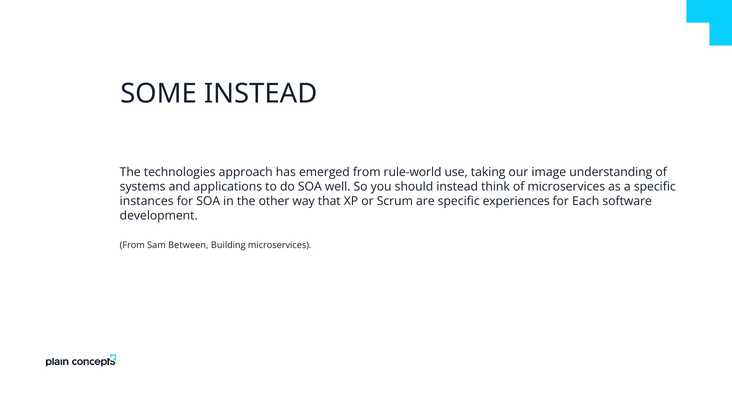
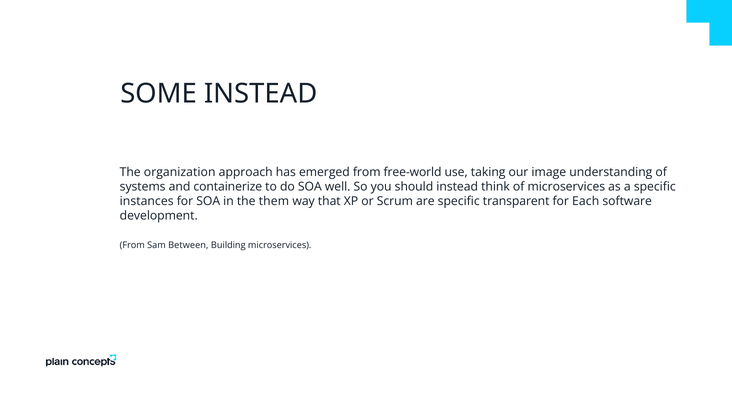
technologies: technologies -> organization (180, 172)
rule-world: rule-world -> free-world (413, 172)
applications: applications -> containerize (228, 187)
other: other -> them (274, 201)
experiences: experiences -> transparent (516, 201)
